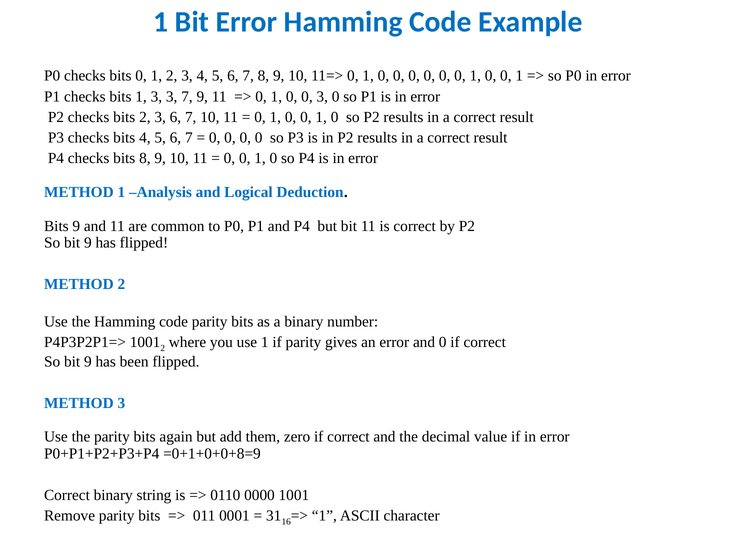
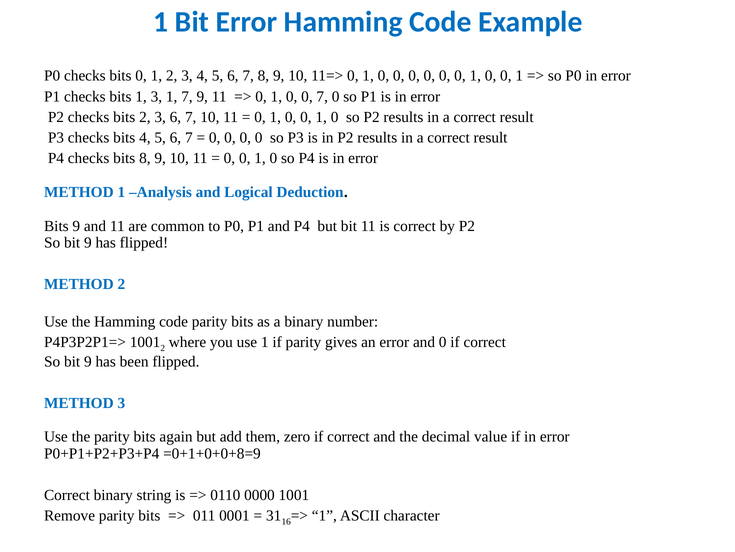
3 3: 3 -> 1 (172, 96)
0 3: 3 -> 7 (322, 96)
